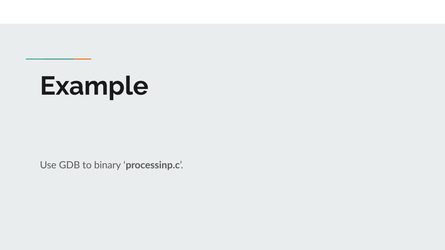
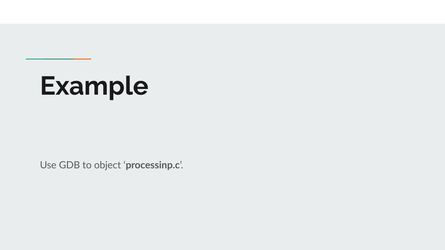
binary: binary -> object (108, 165)
